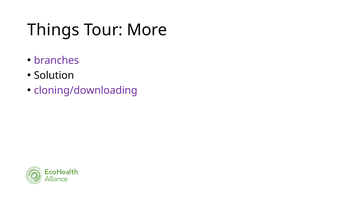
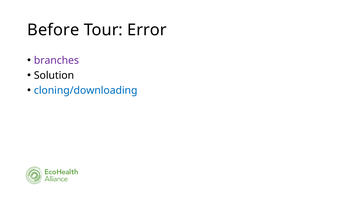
Things: Things -> Before (53, 30)
More: More -> Error (147, 30)
cloning/downloading colour: purple -> blue (86, 90)
